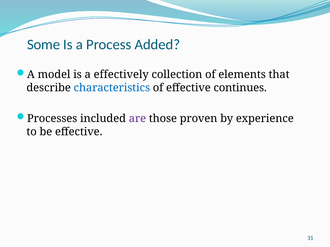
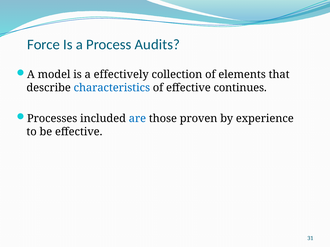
Some: Some -> Force (44, 45)
Added: Added -> Audits (157, 45)
are colour: purple -> blue (137, 119)
